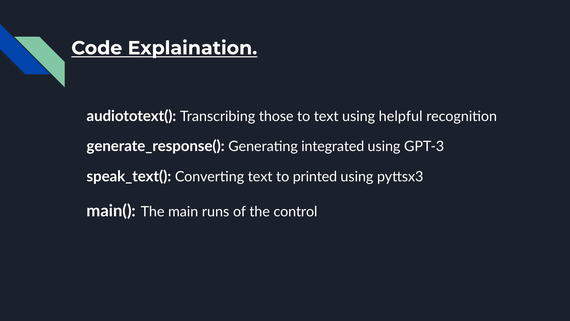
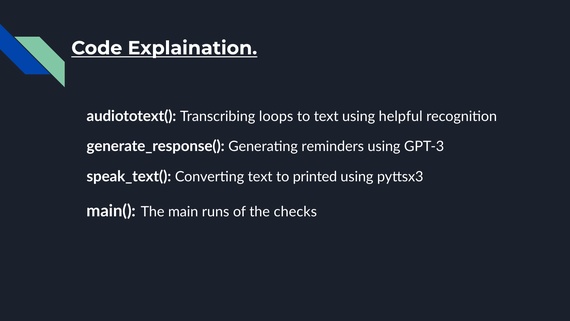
those: those -> loops (276, 116)
integrated: integrated -> reminders (333, 146)
control: control -> checks (295, 212)
